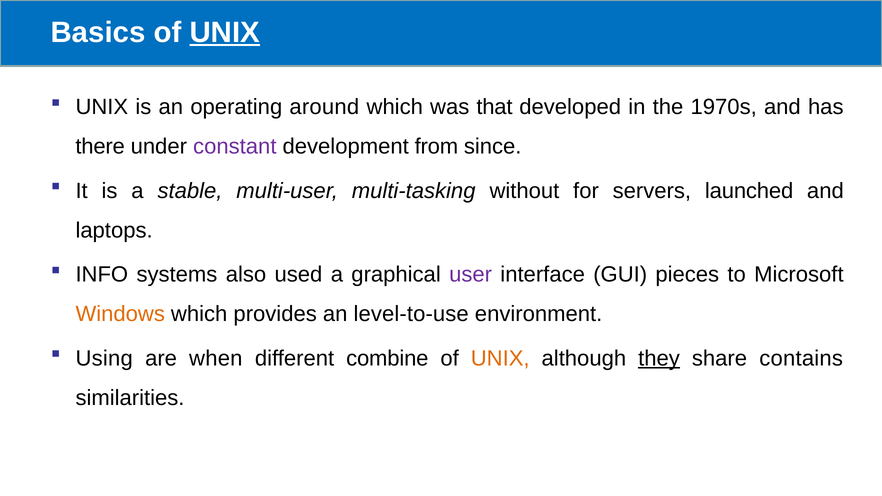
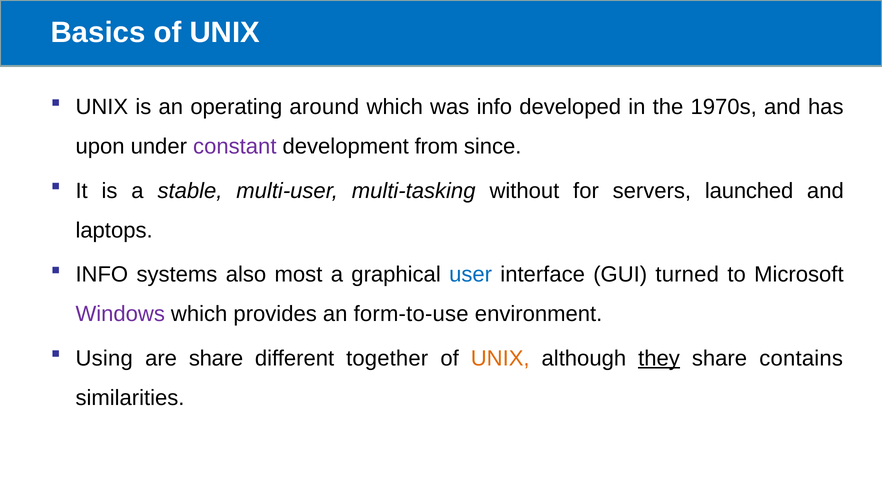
UNIX underline: present -> none (225, 32)
was that: that -> info (494, 107)
there: there -> upon (100, 147)
used: used -> most (298, 275)
user colour: purple -> blue (471, 275)
pieces: pieces -> turned (687, 275)
Windows colour: orange -> purple (120, 314)
level-to-use: level-to-use -> form-to-use (411, 314)
are when: when -> share (216, 358)
combine: combine -> together (387, 358)
